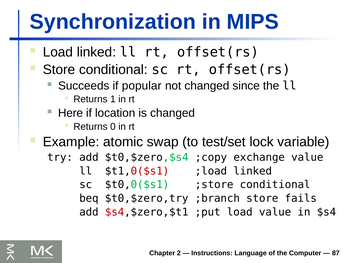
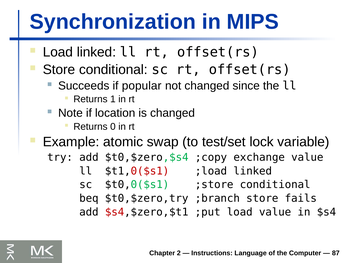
Here: Here -> Note (70, 113)
